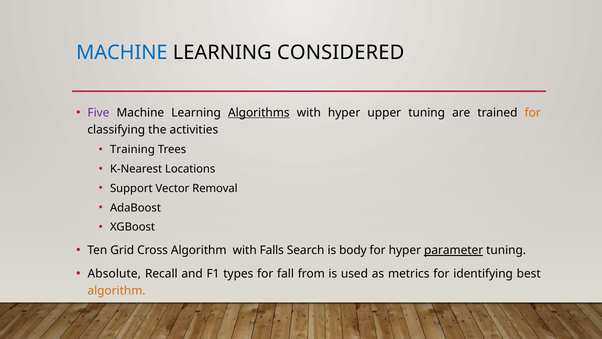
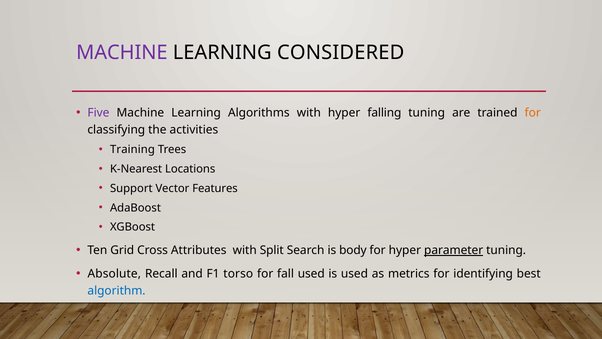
MACHINE colour: blue -> purple (122, 53)
Algorithms underline: present -> none (259, 113)
upper: upper -> falling (384, 113)
Removal: Removal -> Features (215, 188)
Cross Algorithm: Algorithm -> Attributes (199, 250)
Falls: Falls -> Split (272, 250)
types: types -> torso (238, 273)
fall from: from -> used (311, 273)
algorithm colour: orange -> blue (117, 291)
